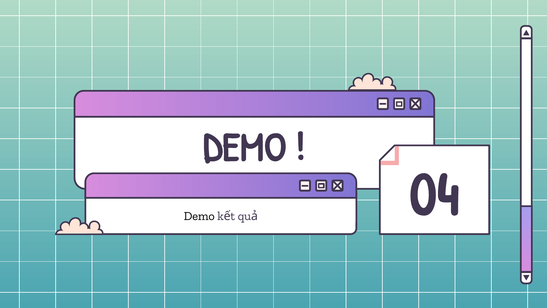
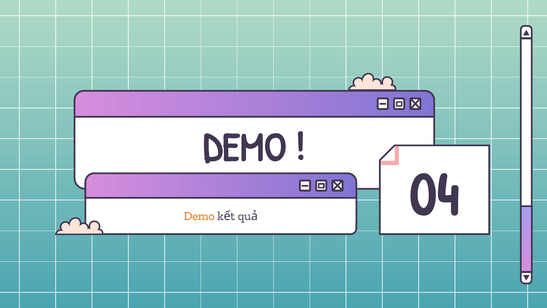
Demo colour: black -> orange (199, 216)
